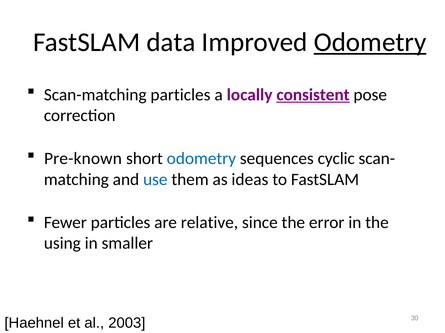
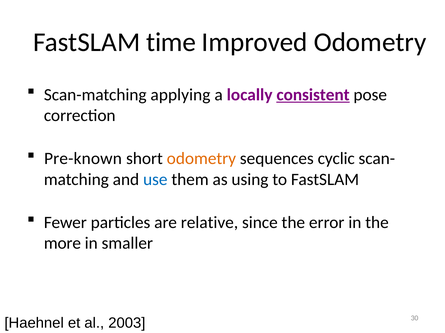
data: data -> time (171, 42)
Odometry underline: present -> none (370, 42)
Scan-matching particles: particles -> applying (180, 95)
odometry colour: blue -> orange (201, 159)
ideas: ideas -> using (250, 180)
using: using -> more (62, 244)
